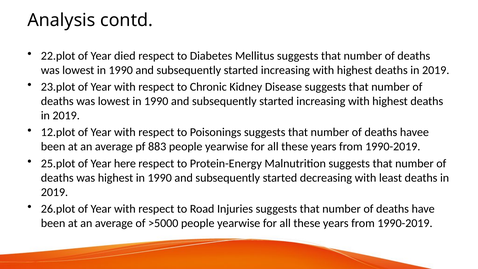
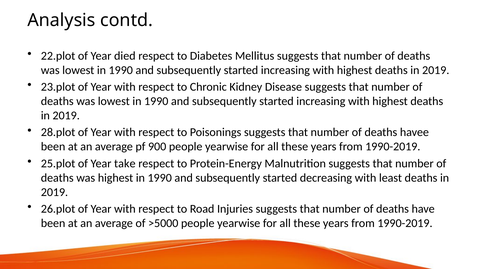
12.plot: 12.plot -> 28.plot (58, 132)
883: 883 -> 900 (157, 147)
here: here -> take (125, 163)
